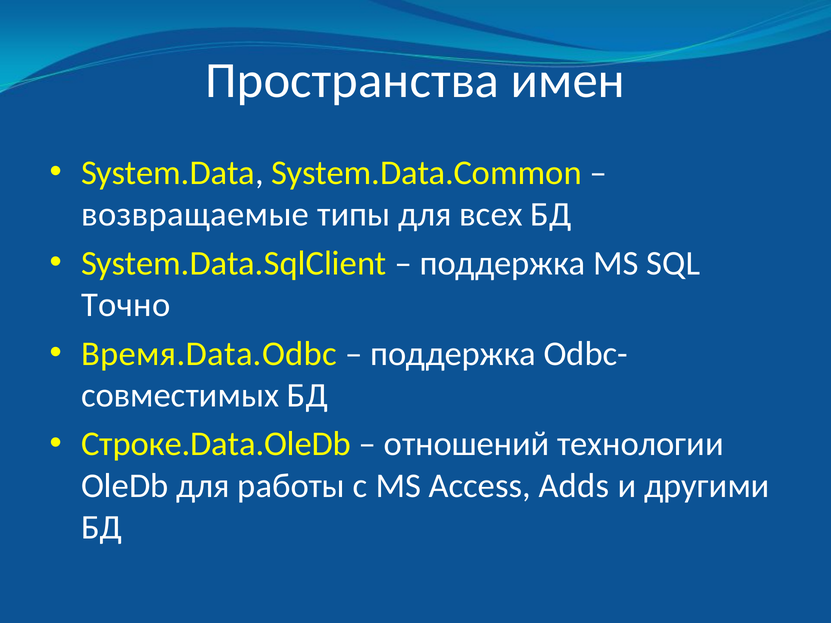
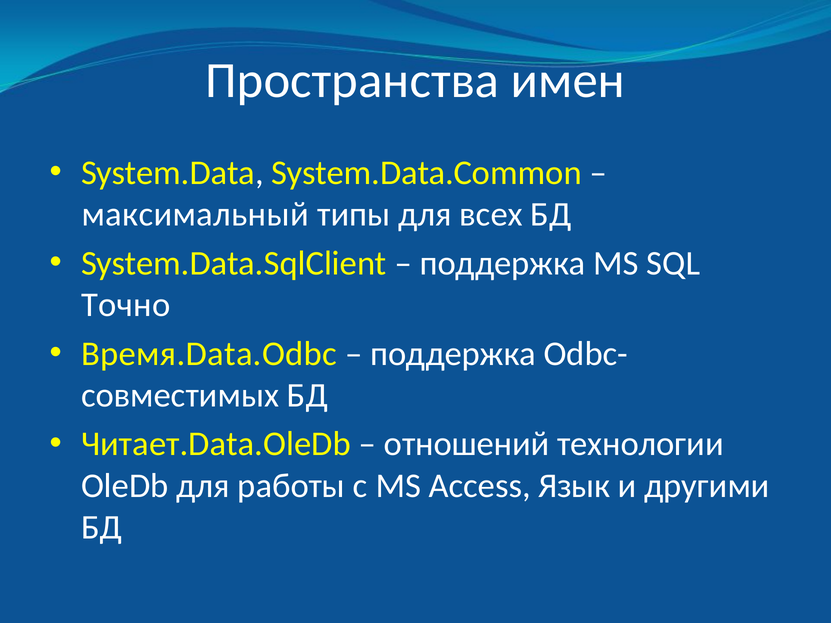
возвращаемые: возвращаемые -> максимальный (195, 214)
Строке.Data.OleDb: Строке.Data.OleDb -> Читает.Data.OleDb (216, 444)
Adds: Adds -> Язык (574, 486)
